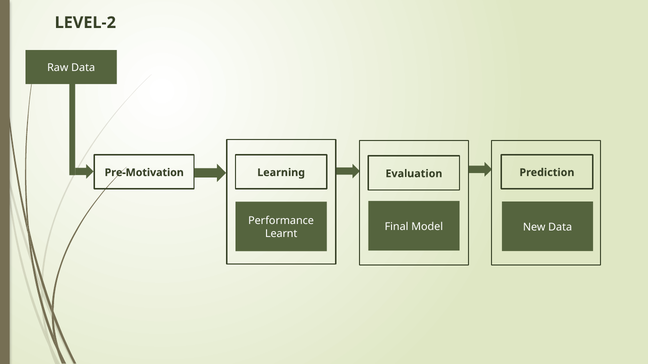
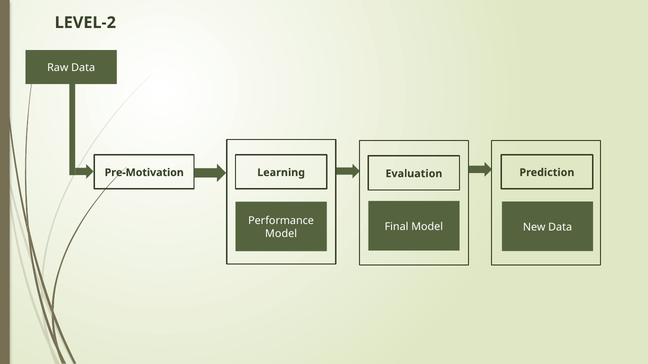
Learnt: Learnt -> Model (281, 234)
